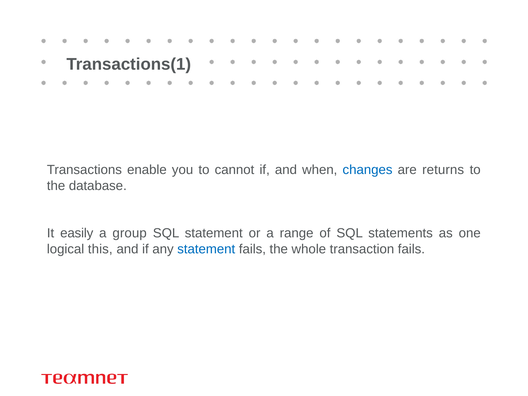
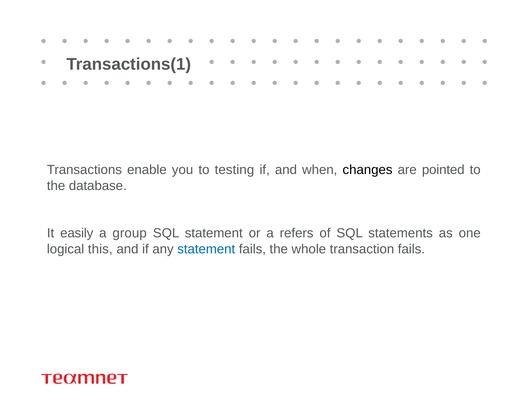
cannot: cannot -> testing (234, 170)
changes colour: blue -> black (368, 170)
returns: returns -> pointed (443, 170)
range: range -> refers (297, 233)
